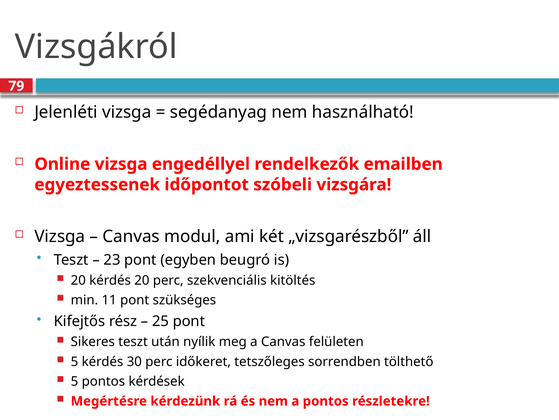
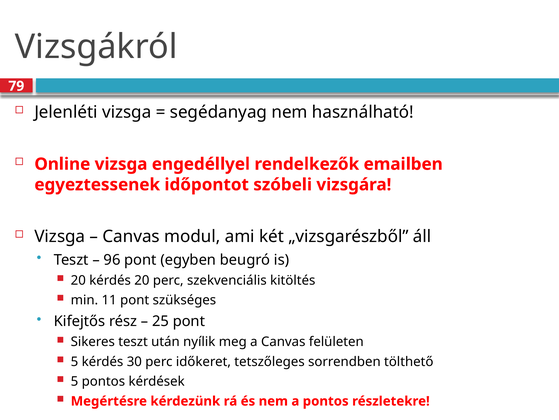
23: 23 -> 96 (112, 259)
